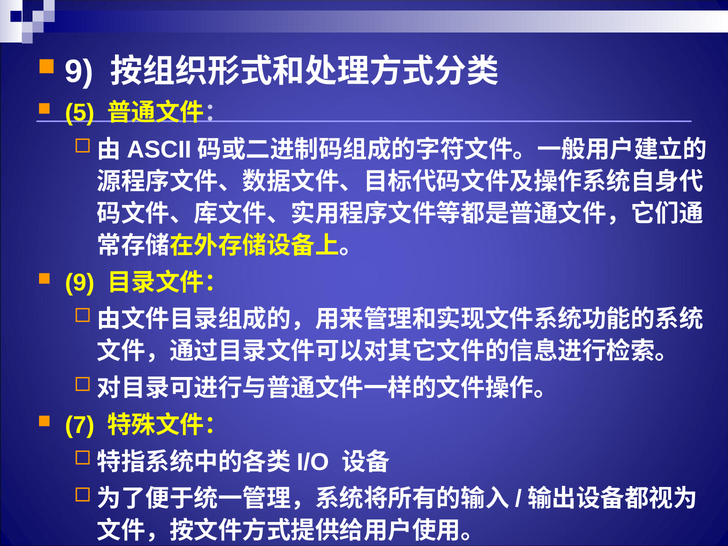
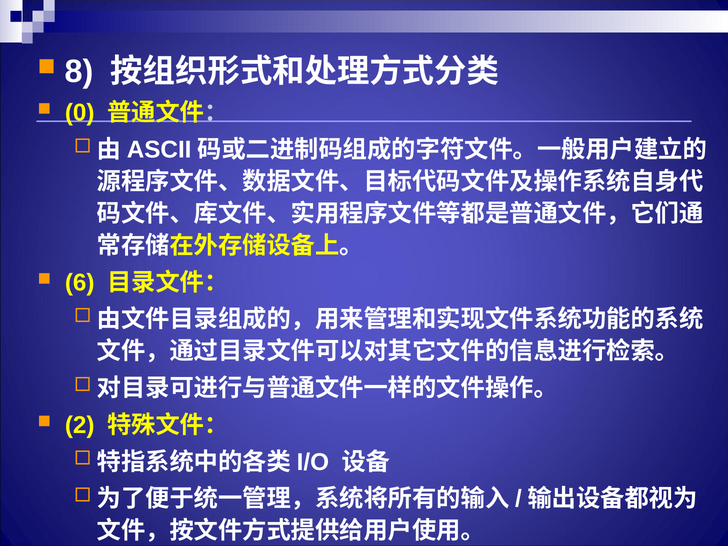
9: 9 -> 8 (79, 72)
5: 5 -> 0 (80, 113)
9: 9 -> 6 (80, 283)
7: 7 -> 2 (80, 425)
